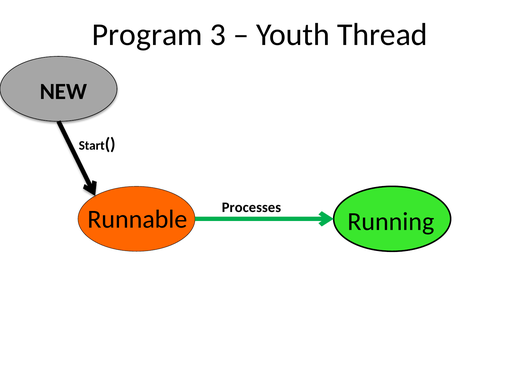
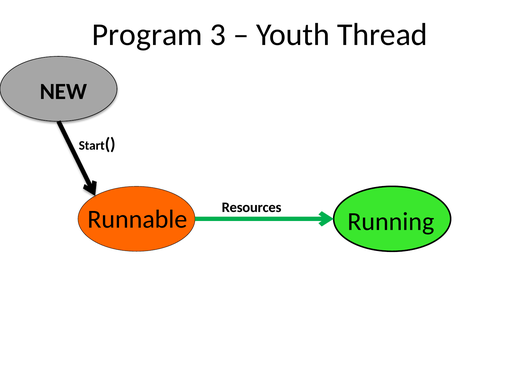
Processes: Processes -> Resources (252, 207)
